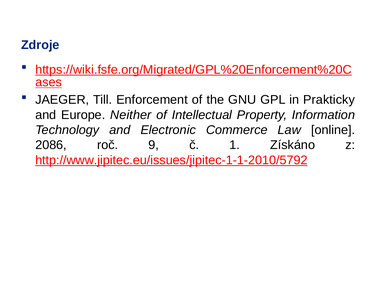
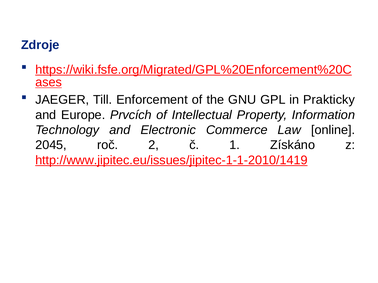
Neither: Neither -> Prvcích (131, 115)
2086: 2086 -> 2045 (51, 145)
9: 9 -> 2 (154, 145)
http://www.jipitec.eu/issues/jipitec-1-1-2010/5792: http://www.jipitec.eu/issues/jipitec-1-1-2010/5792 -> http://www.jipitec.eu/issues/jipitec-1-1-2010/1419 (171, 160)
